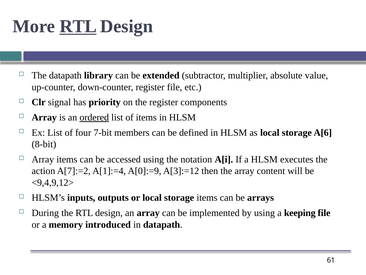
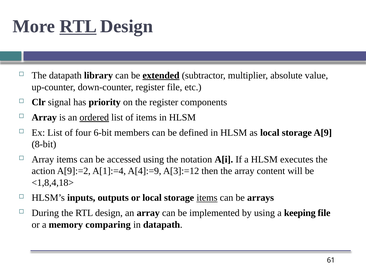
extended underline: none -> present (161, 75)
7-bit: 7-bit -> 6-bit (103, 132)
A[6: A[6 -> A[9 (323, 132)
A[7]:=2: A[7]:=2 -> A[9]:=2 (74, 171)
A[0]:=9: A[0]:=9 -> A[4]:=9 (145, 171)
<9,4,9,12>: <9,4,9,12> -> <1,8,4,18> (53, 182)
items underline: none -> present (207, 197)
introduced: introduced -> comparing (108, 224)
